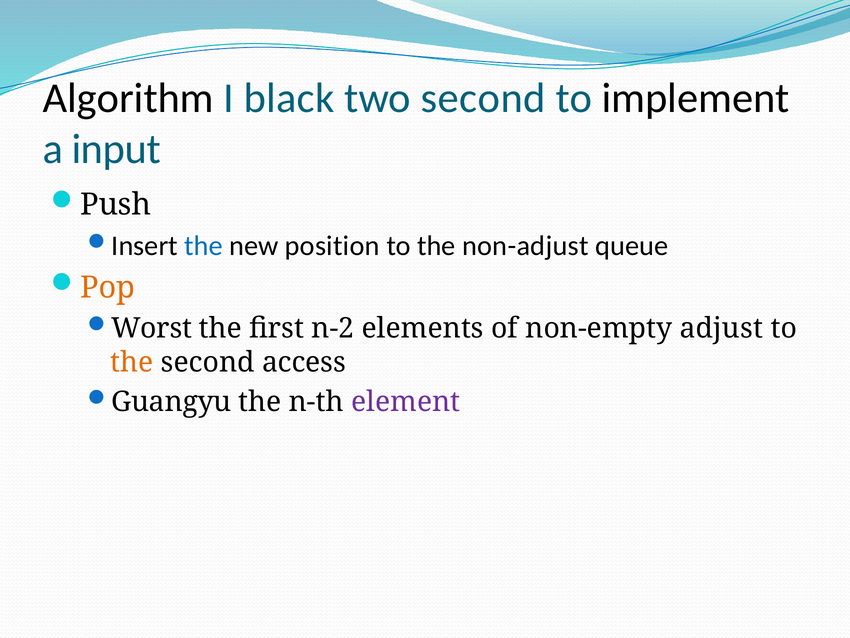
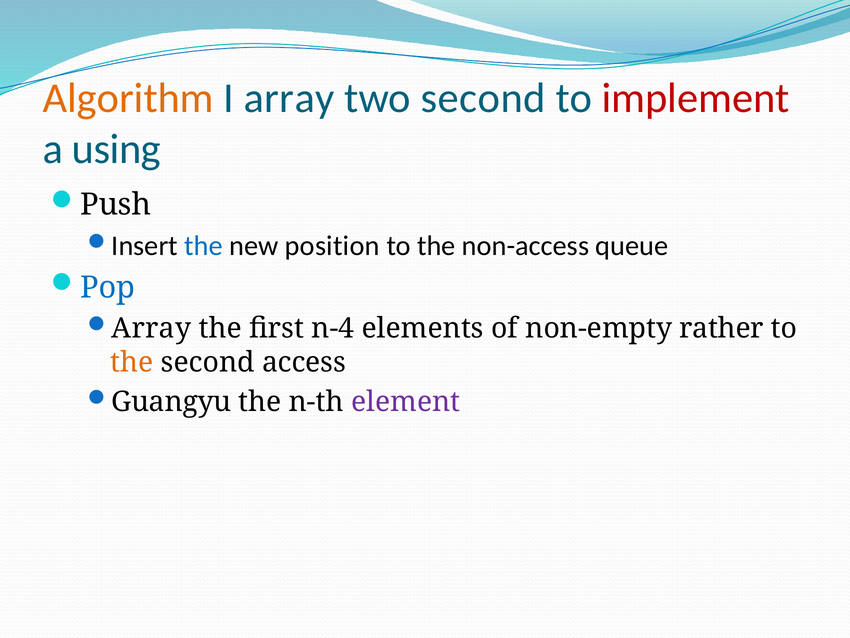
Algorithm colour: black -> orange (128, 98)
I black: black -> array (289, 98)
implement colour: black -> red (696, 98)
input: input -> using (116, 149)
non-adjust: non-adjust -> non-access (526, 246)
Pop colour: orange -> blue (108, 287)
Worst: Worst -> Array (151, 328)
n-2: n-2 -> n-4 (333, 328)
adjust: adjust -> rather (722, 328)
